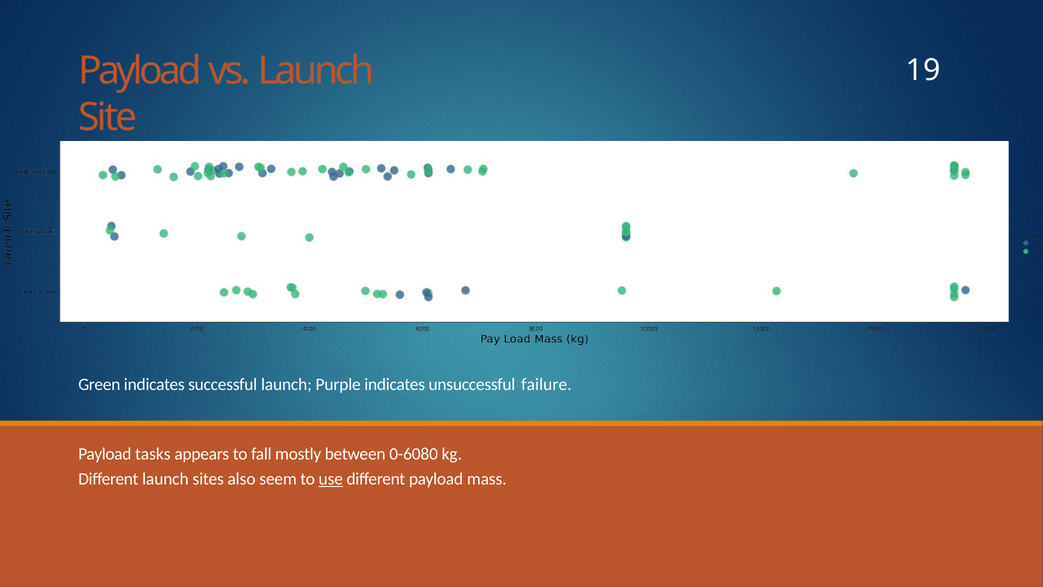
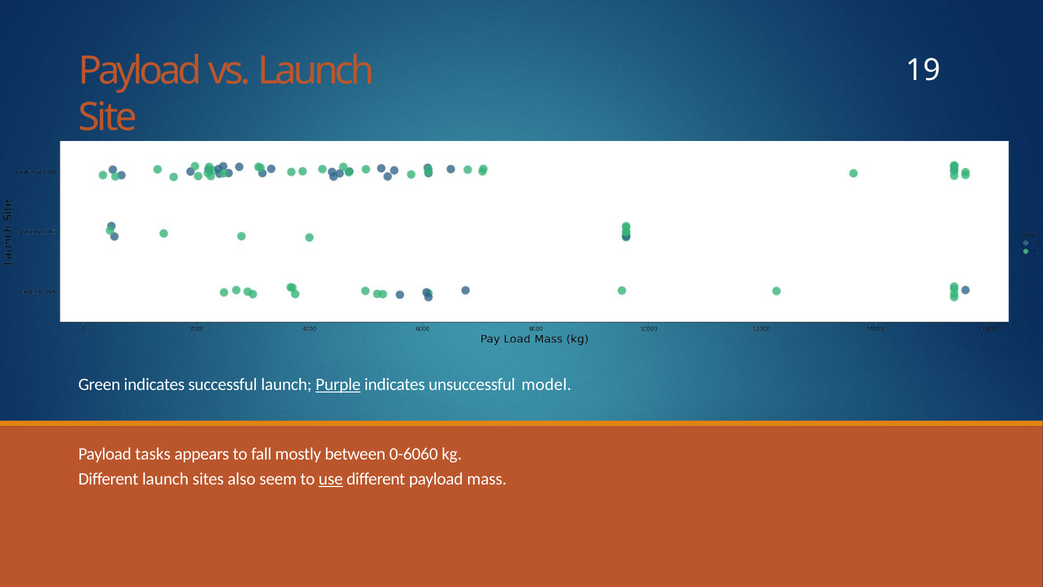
Purple underline: none -> present (338, 384)
failure: failure -> model (546, 384)
0-6080: 0-6080 -> 0-6060 (414, 454)
